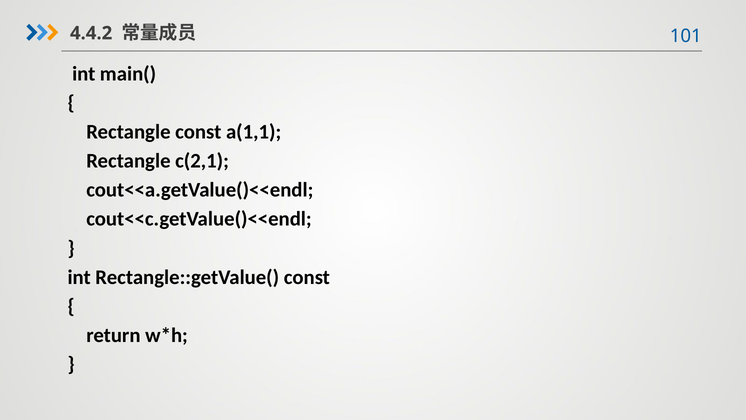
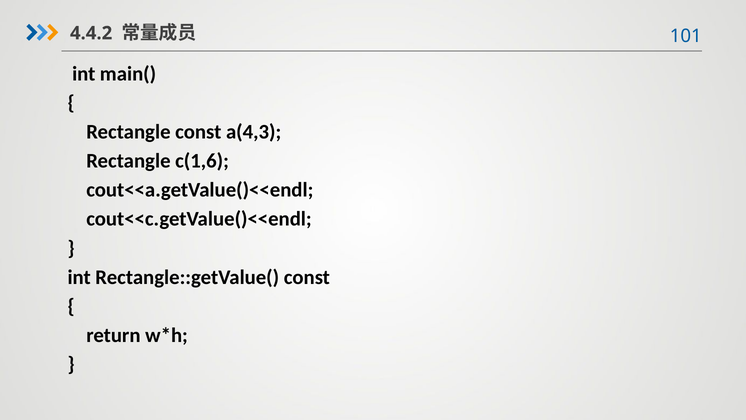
a(1,1: a(1,1 -> a(4,3 (254, 132)
c(2,1: c(2,1 -> c(1,6 (202, 161)
